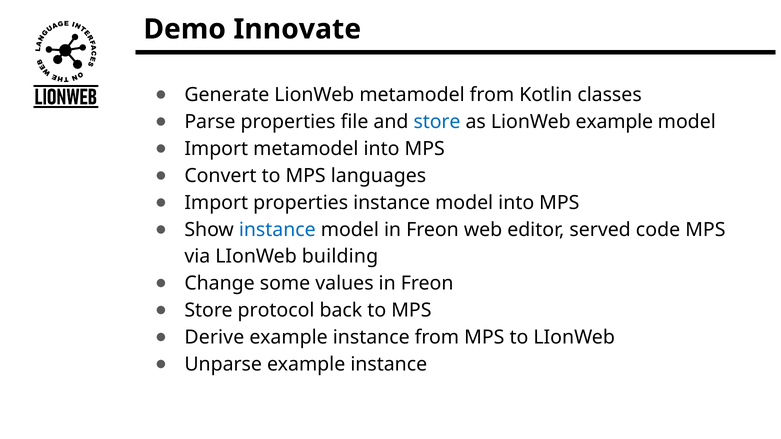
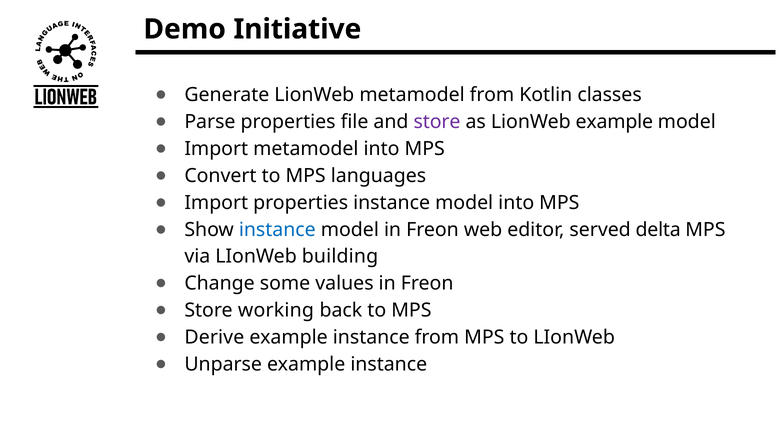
Innovate: Innovate -> Initiative (297, 29)
store colour: blue -> purple (437, 122)
code: code -> delta (658, 230)
protocol: protocol -> working (276, 311)
